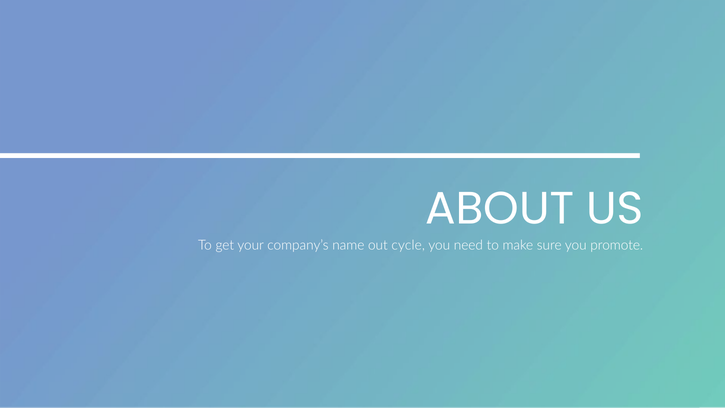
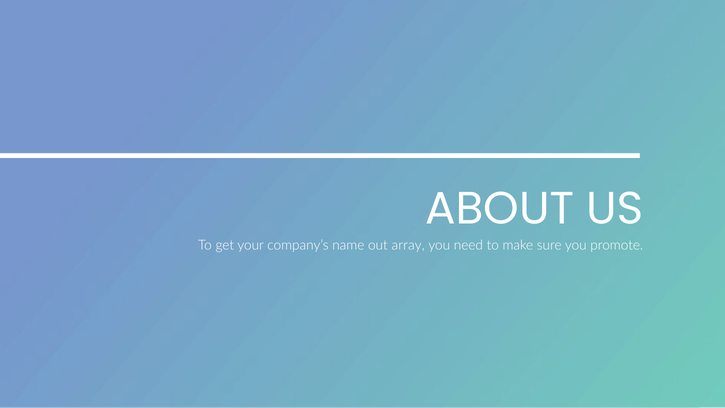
cycle: cycle -> array (408, 245)
